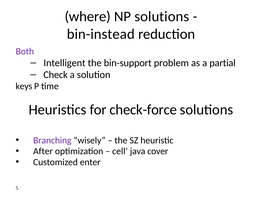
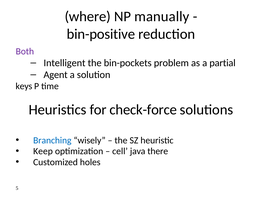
NP solutions: solutions -> manually (162, 17)
bin-instead: bin-instead -> bin-positive (101, 34)
bin-support: bin-support -> bin-pockets (128, 63)
Check: Check -> Agent (56, 75)
Branching colour: purple -> blue (52, 140)
After: After -> Keep (43, 151)
cover: cover -> there (158, 151)
enter: enter -> holes (90, 162)
